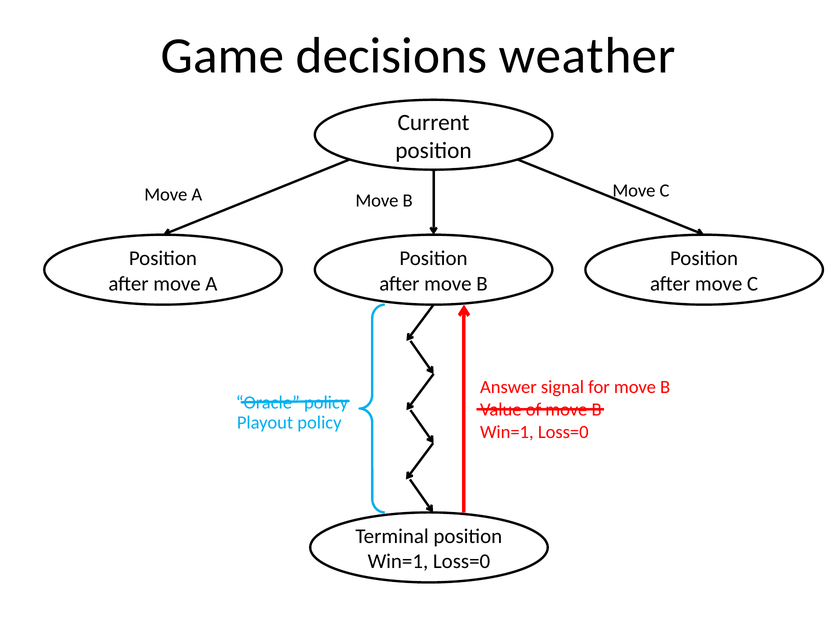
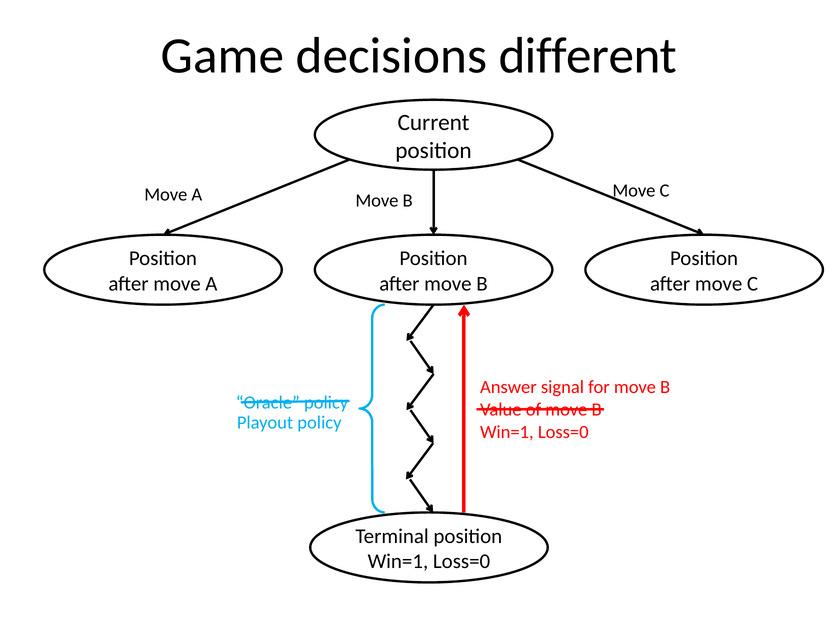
weather: weather -> different (588, 56)
